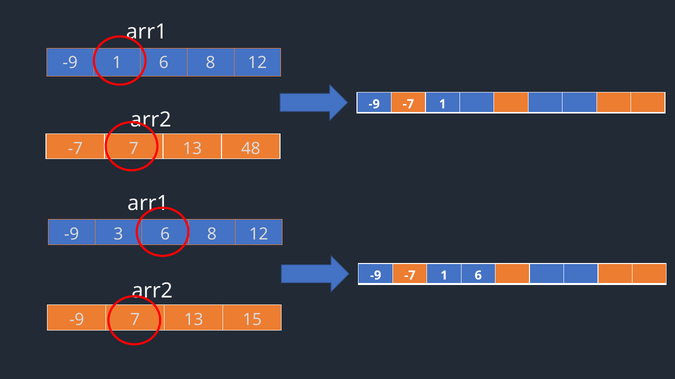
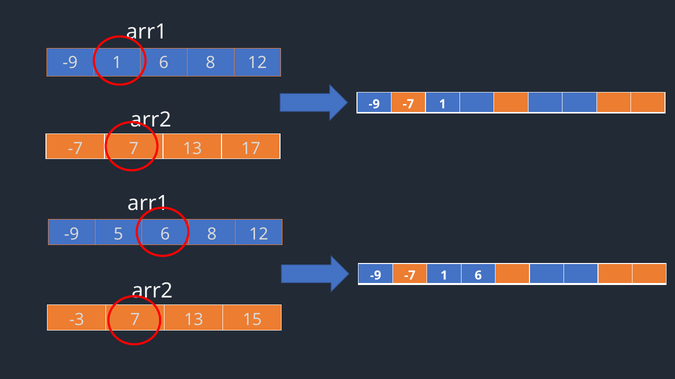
48: 48 -> 17 (251, 149)
3: 3 -> 5 (118, 235)
-9: -9 -> -3 (77, 320)
